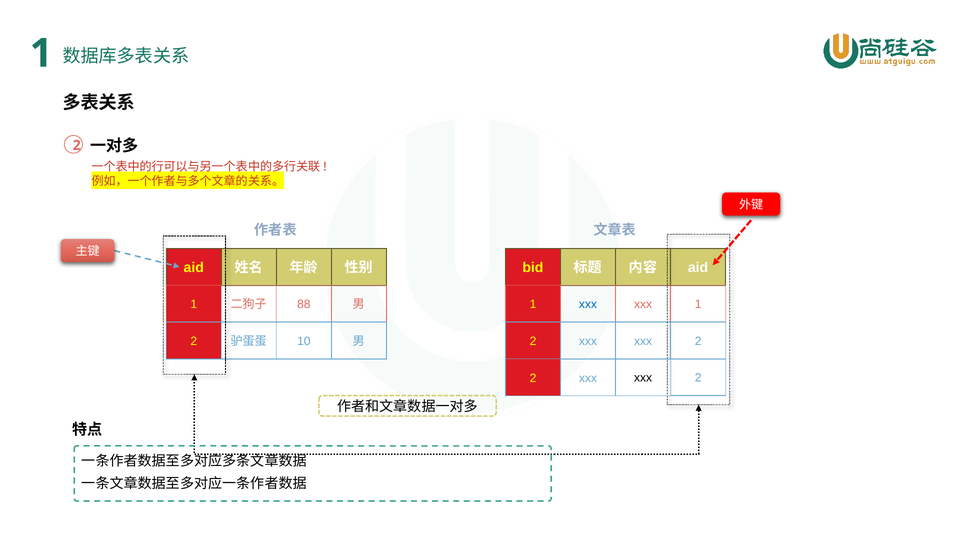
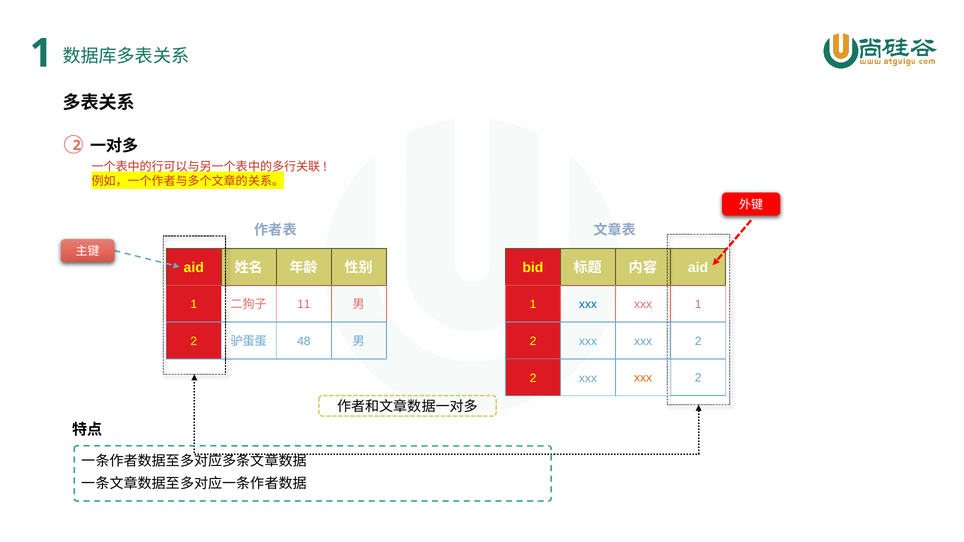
88: 88 -> 11 (304, 305)
10: 10 -> 48 (304, 341)
xxx colour: black -> orange (643, 378)
